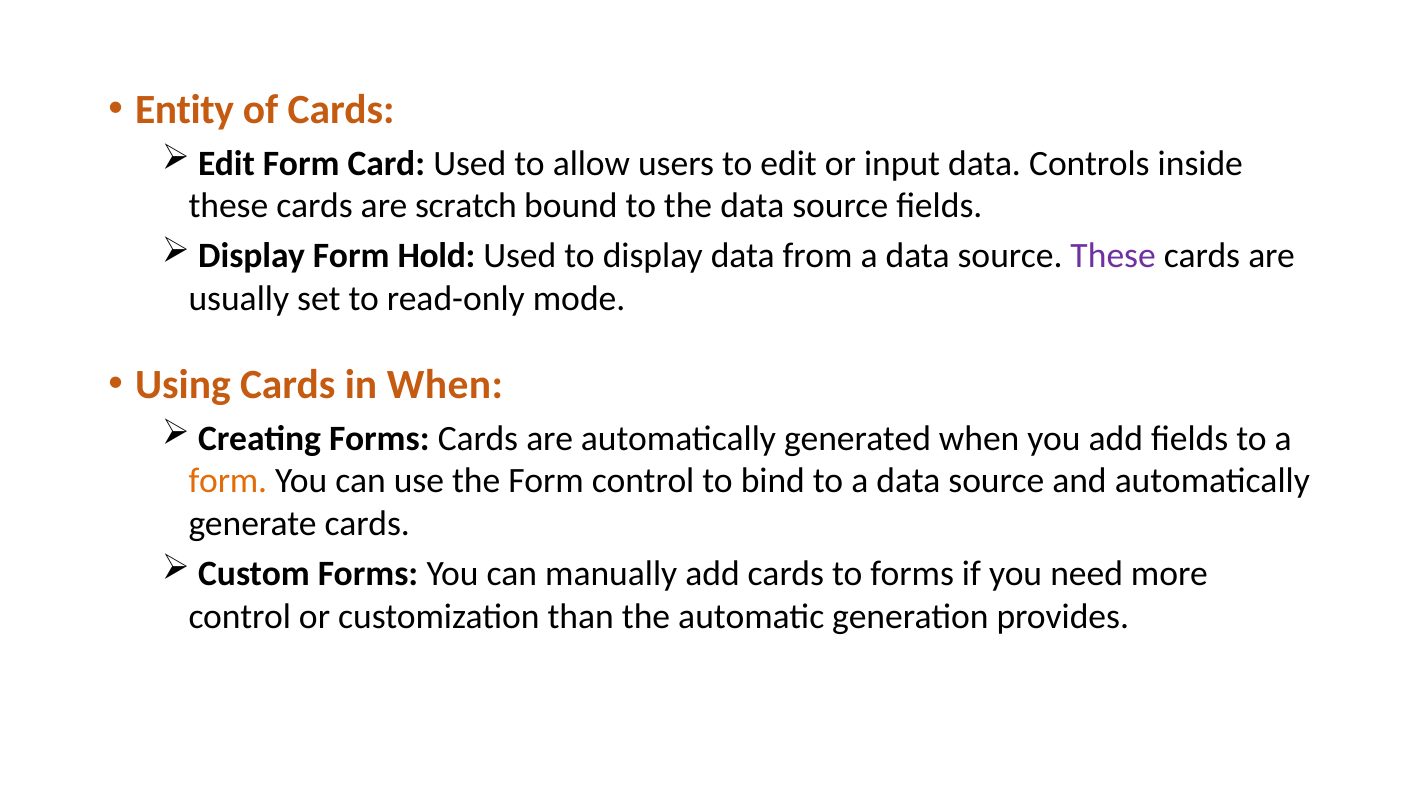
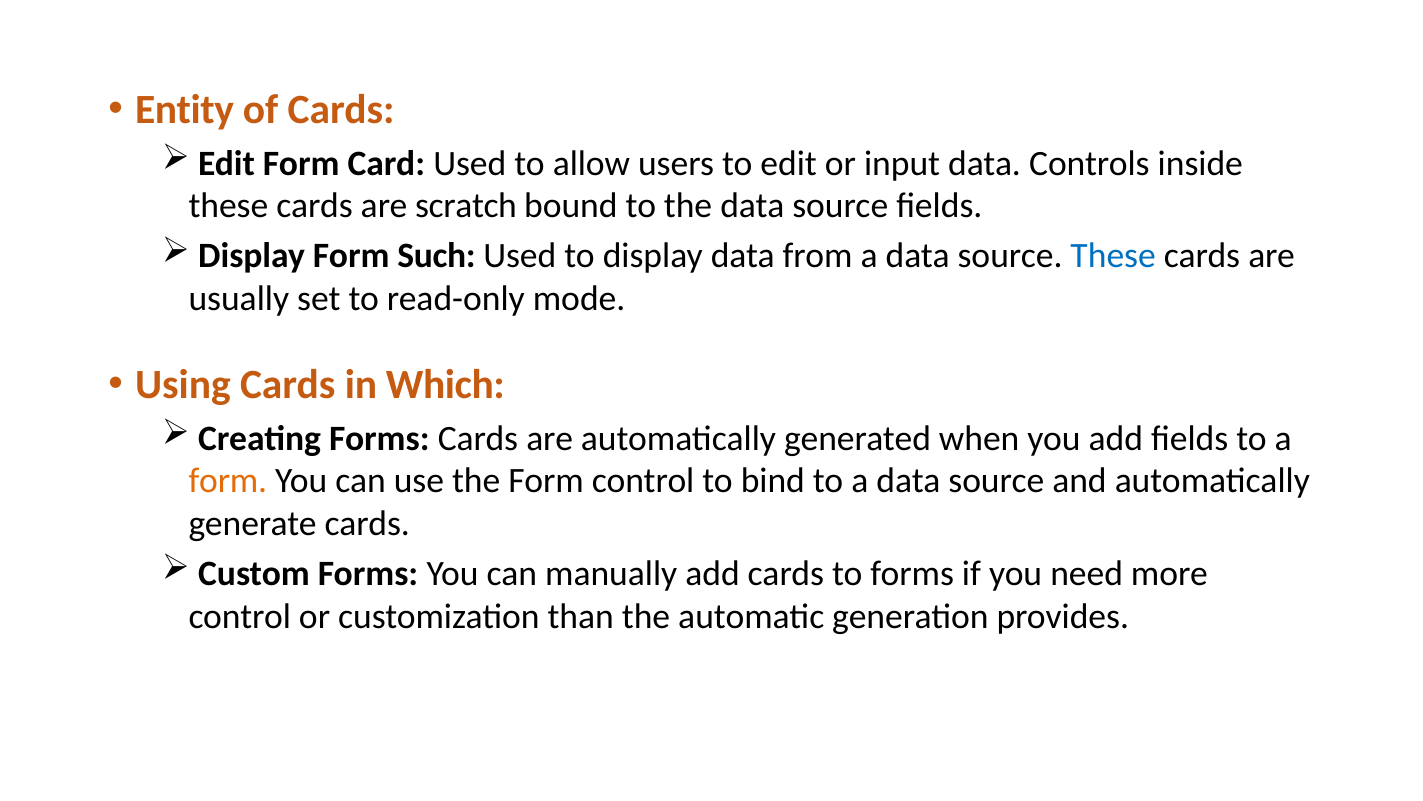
Hold: Hold -> Such (436, 256)
These colour: purple -> blue (1113, 256)
in When: When -> Which (445, 385)
